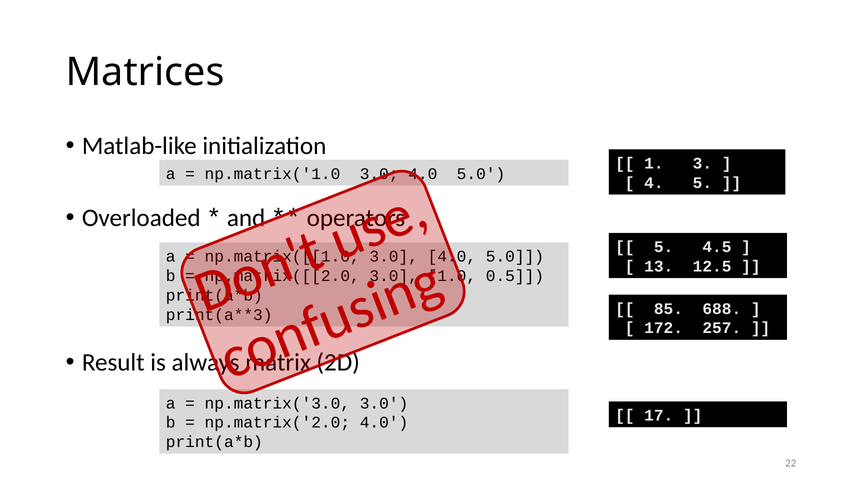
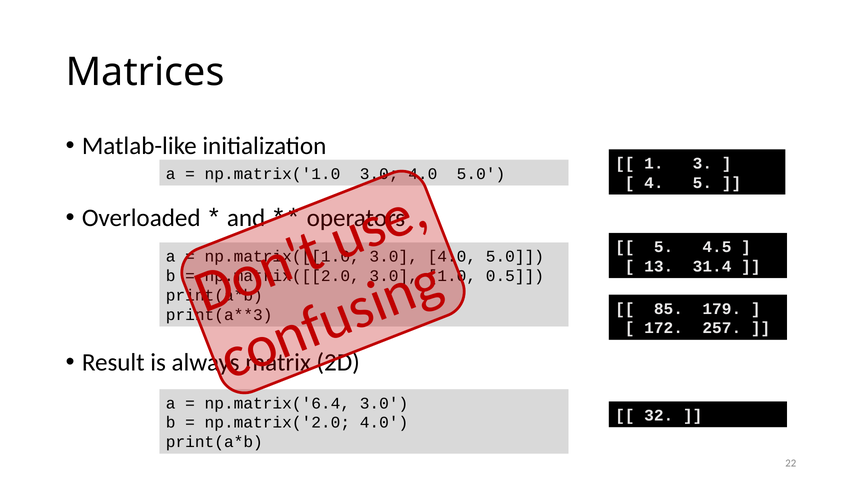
12.5: 12.5 -> 31.4 (712, 266)
688: 688 -> 179 (722, 309)
np.matrix('3.0: np.matrix('3.0 -> np.matrix('6.4 (277, 403)
17: 17 -> 32 (659, 415)
